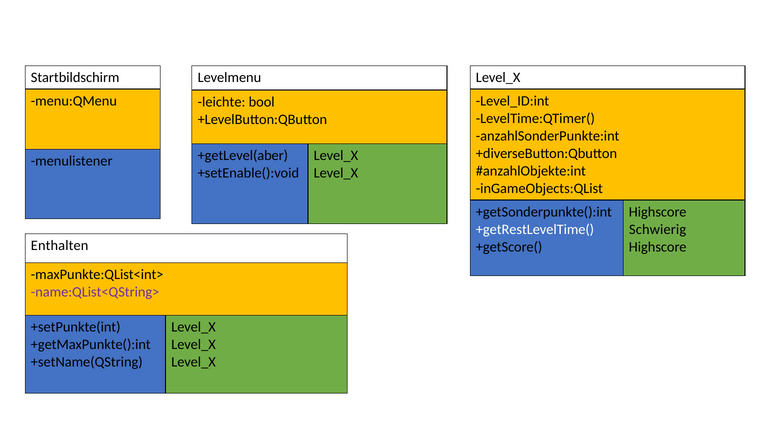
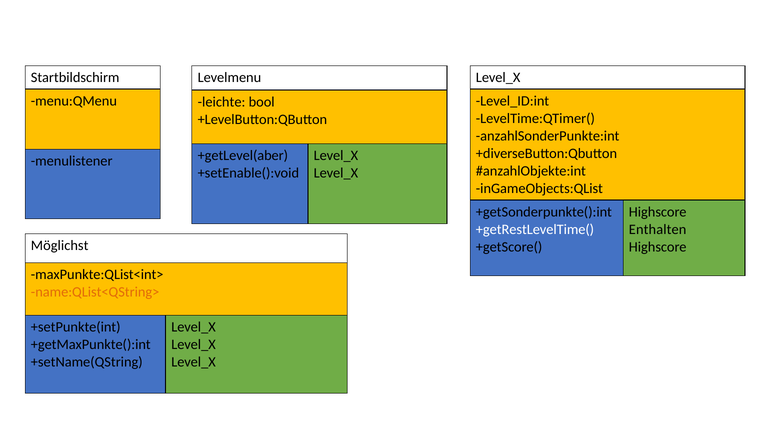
Schwierig: Schwierig -> Enthalten (658, 230)
Enthalten: Enthalten -> Möglichst (60, 246)
name:QList<QString> colour: purple -> orange (95, 292)
